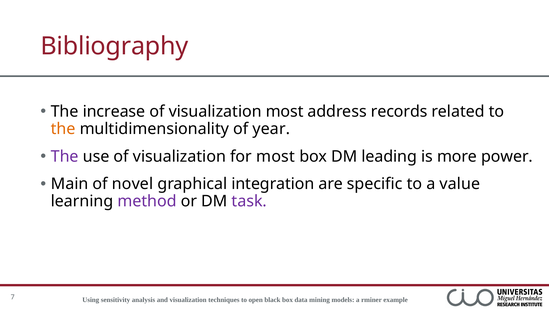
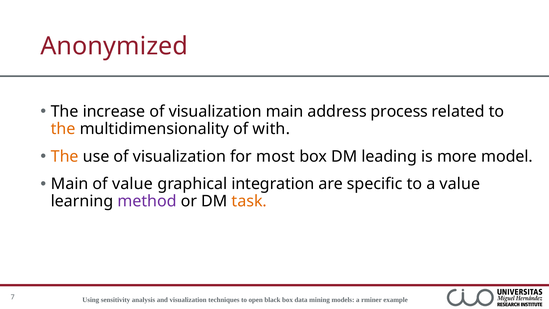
Bibliography: Bibliography -> Anonymized (114, 46)
visualization most: most -> main (285, 111)
records: records -> process (399, 111)
year: year -> with (271, 129)
The colour: purple -> orange (65, 156)
power: power -> model (507, 156)
of novel: novel -> value (133, 184)
task colour: purple -> orange (249, 201)
